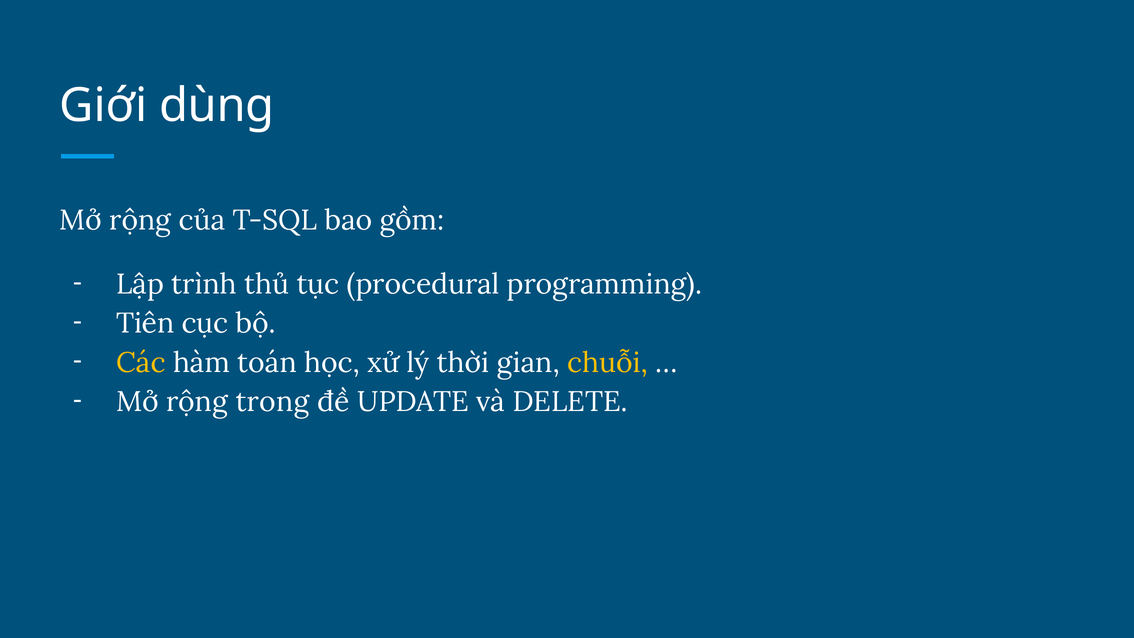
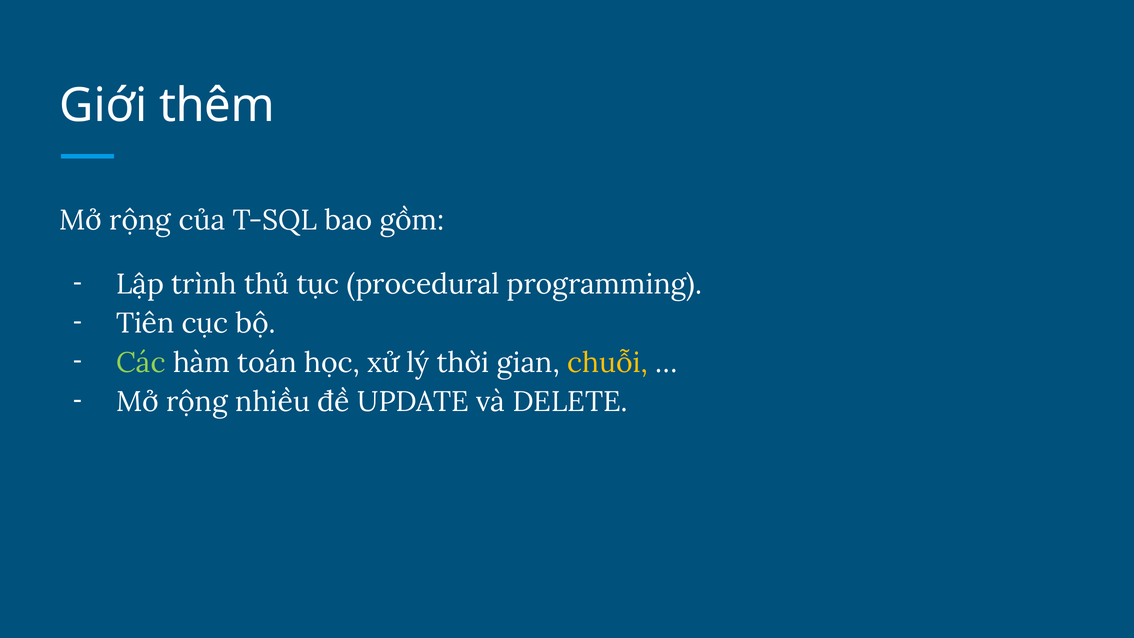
dùng: dùng -> thêm (217, 105)
Các colour: yellow -> light green (141, 363)
trong: trong -> nhiều (273, 402)
